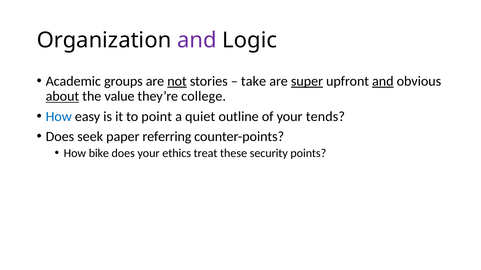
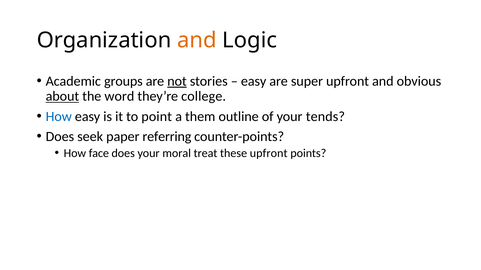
and colour: purple -> orange (197, 40)
take: take -> easy (254, 81)
super underline: present -> none (307, 81)
and underline: present -> none (383, 81)
value: value -> word (119, 96)
quiet: quiet -> them (200, 117)
bike: bike -> face (99, 153)
ethics: ethics -> moral (177, 153)
these security: security -> upfront (269, 153)
